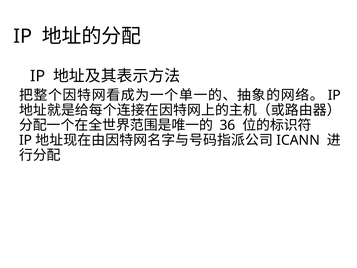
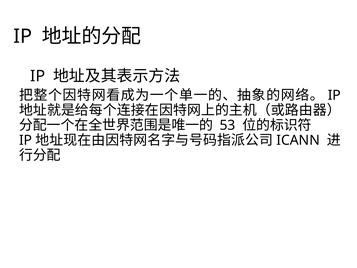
36: 36 -> 53 (227, 125)
